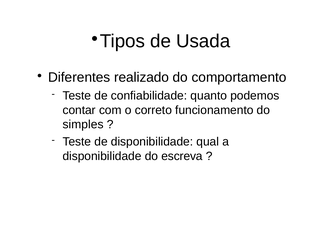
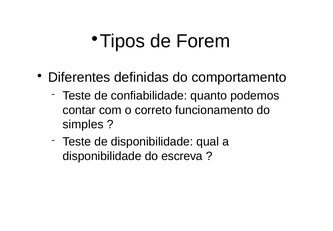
Usada: Usada -> Forem (203, 41)
realizado: realizado -> definidas (141, 77)
